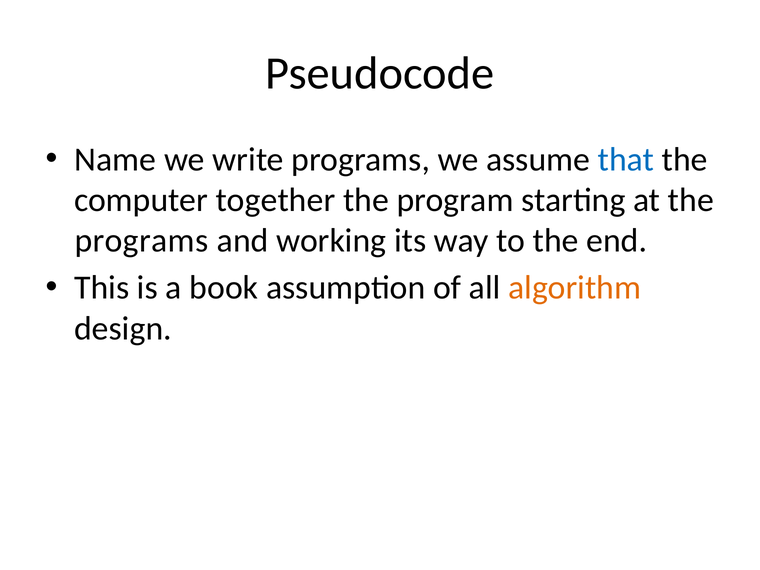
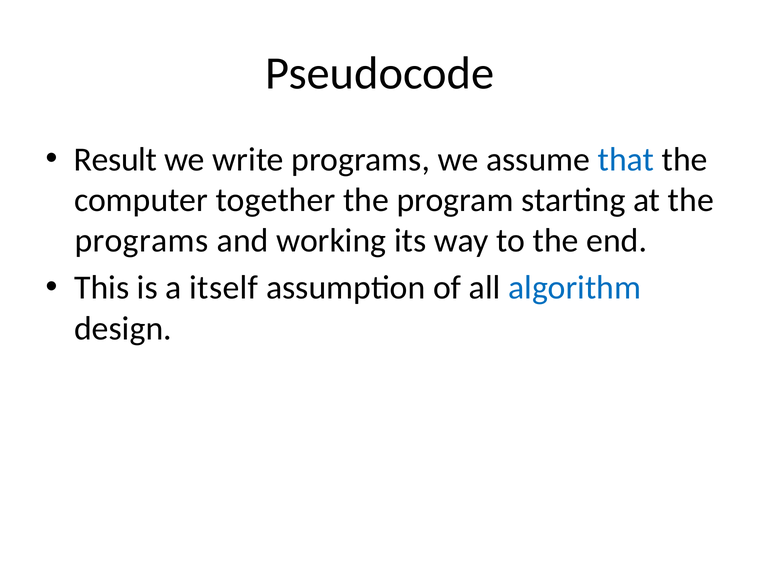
Name: Name -> Result (115, 159)
book: book -> itself (224, 288)
algorithm colour: orange -> blue (575, 288)
